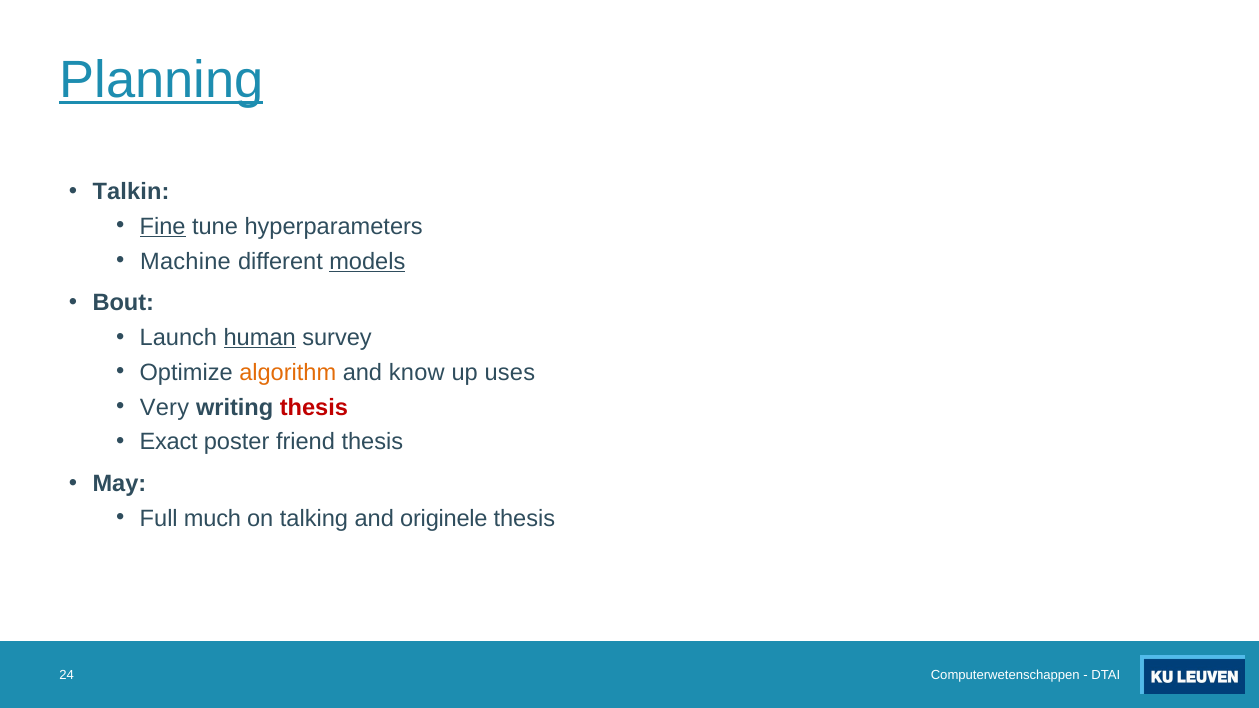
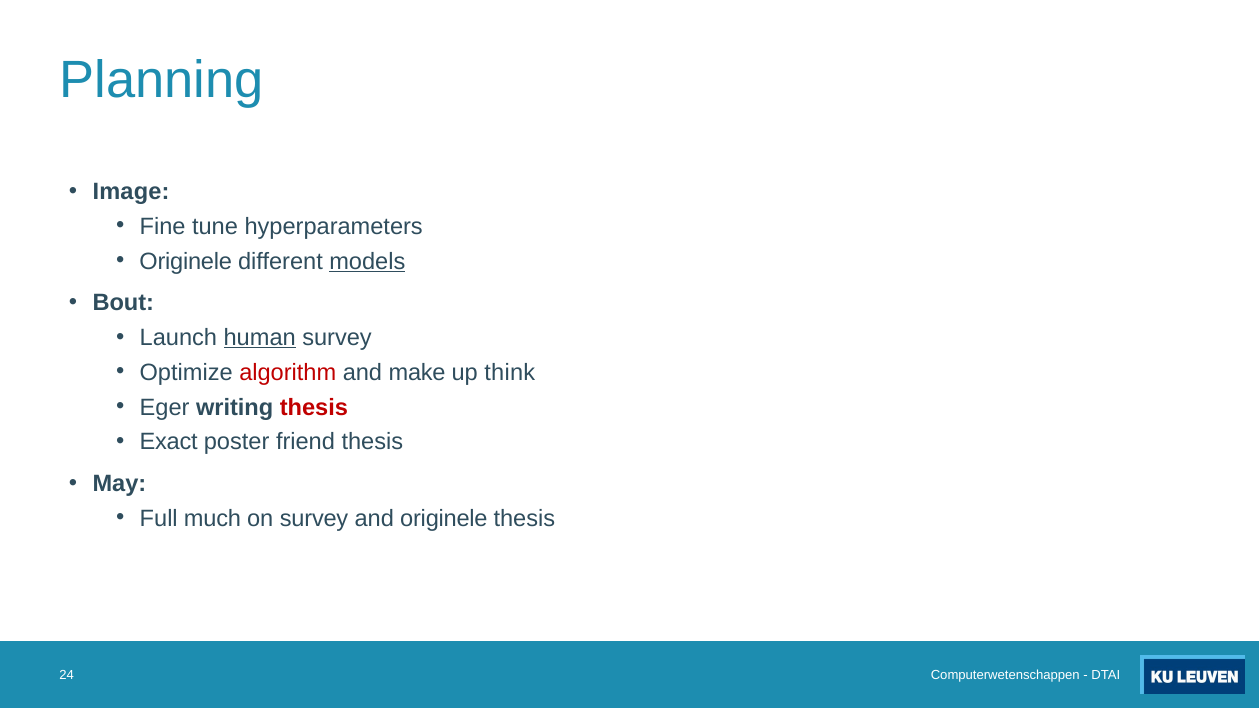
Planning underline: present -> none (161, 80)
Talkin: Talkin -> Image (131, 192)
Fine underline: present -> none (163, 226)
Machine: Machine -> Originele (186, 261)
algorithm colour: orange -> red (288, 372)
know: know -> make (417, 372)
uses: uses -> think (510, 372)
Very: Very -> Eger (165, 407)
on talking: talking -> survey (314, 519)
